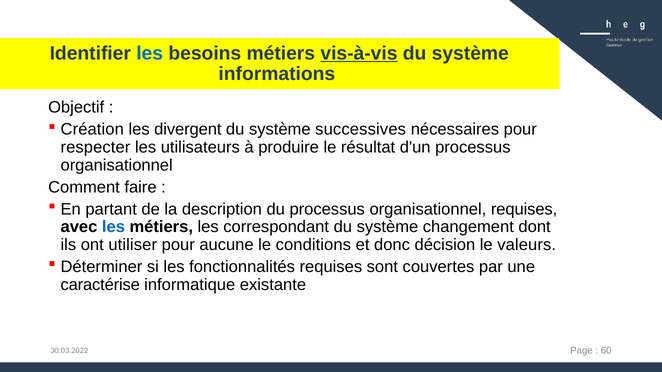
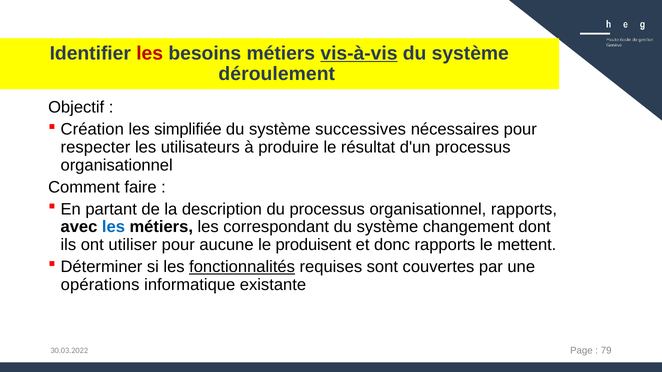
les colour: blue -> red (150, 53)
informations: informations -> déroulement (277, 74)
divergent: divergent -> simplifiée (188, 130)
organisationnel requises: requises -> rapports (524, 209)
conditions: conditions -> produisent (313, 245)
donc décision: décision -> rapports (445, 245)
valeurs: valeurs -> mettent (527, 245)
fonctionnalités underline: none -> present (242, 267)
caractérise: caractérise -> opérations (100, 285)
60: 60 -> 79 (606, 351)
